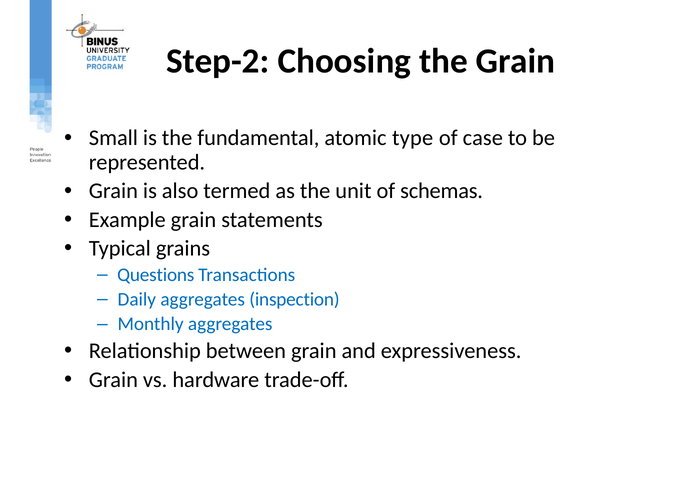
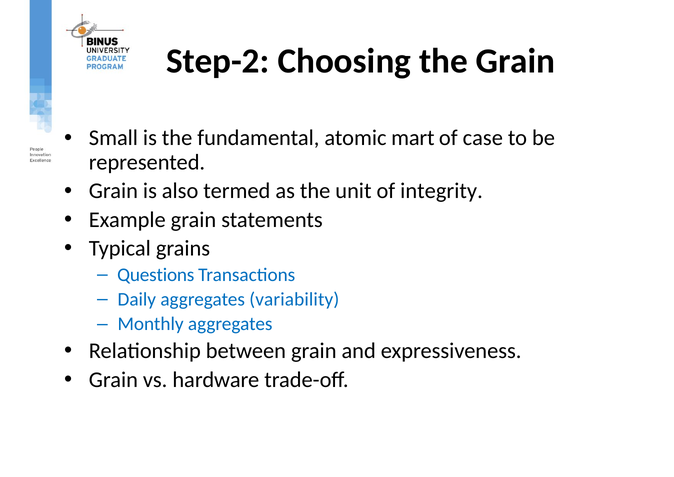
type: type -> mart (413, 138)
schemas: schemas -> integrity (442, 191)
inspection: inspection -> variability (294, 299)
